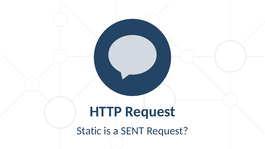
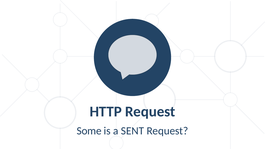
Static: Static -> Some (89, 131)
